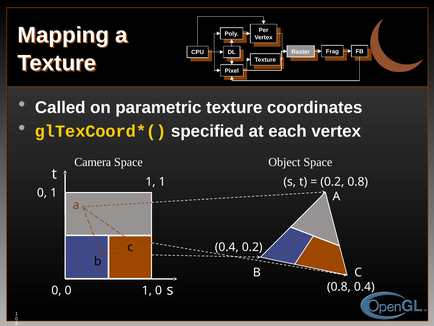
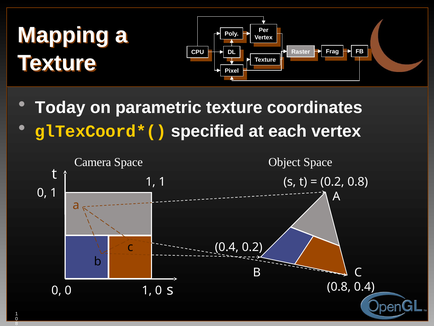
Called: Called -> Today (60, 108)
